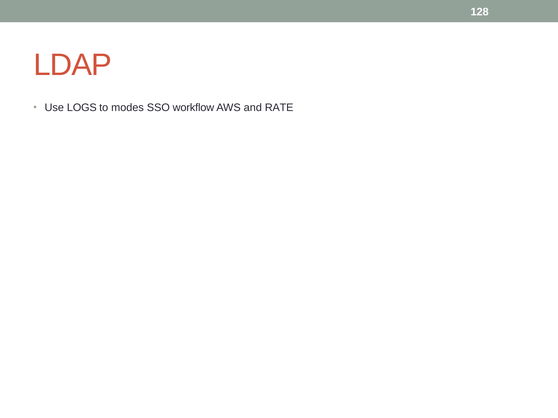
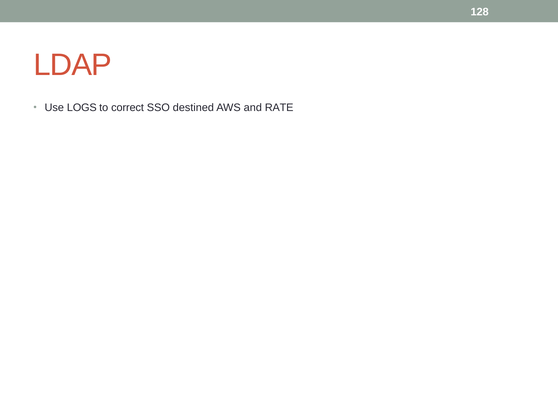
modes: modes -> correct (128, 108)
workflow: workflow -> destined (193, 108)
